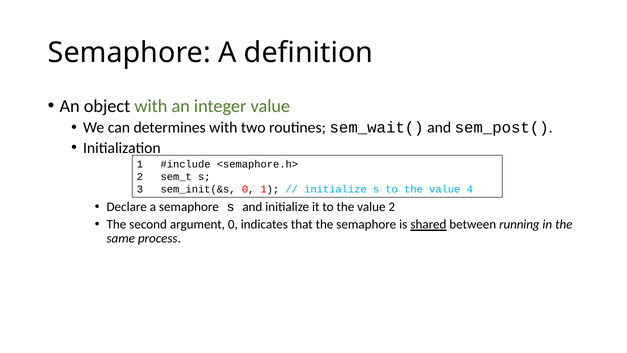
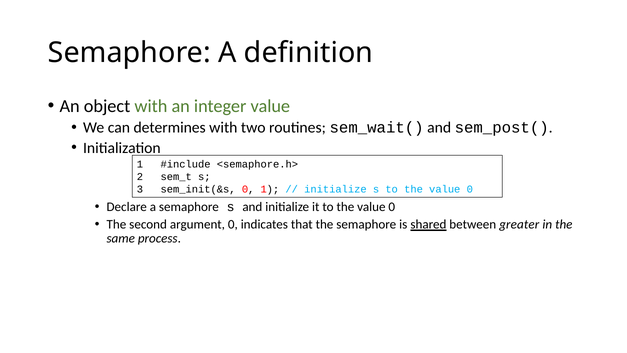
4: 4 -> 0 (470, 189)
2: 2 -> 0 (392, 207)
running: running -> greater (519, 224)
